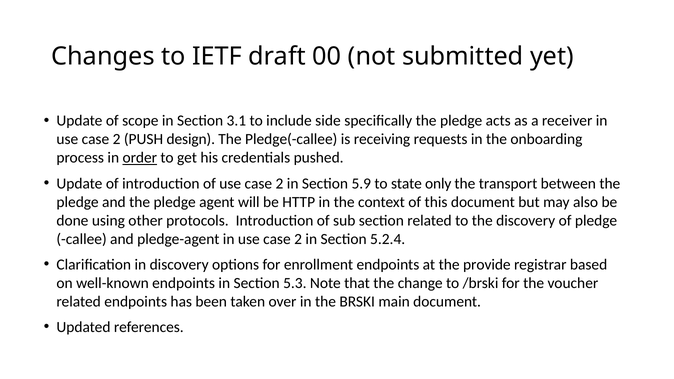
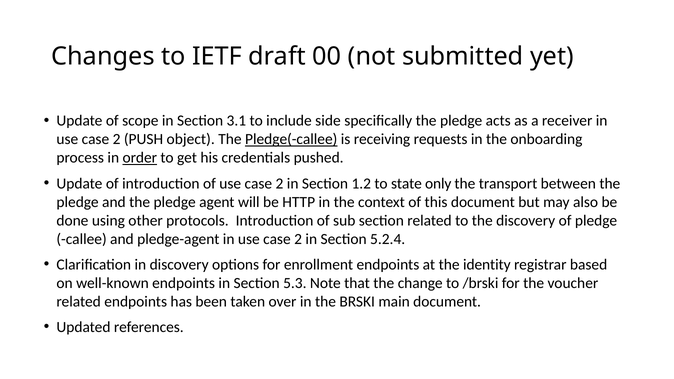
design: design -> object (191, 139)
Pledge(-callee underline: none -> present (291, 139)
5.9: 5.9 -> 1.2 (361, 183)
provide: provide -> identity (487, 265)
